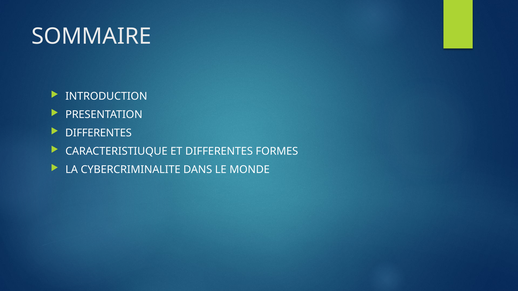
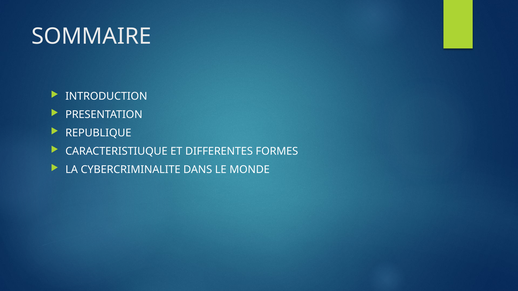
DIFFERENTES: DIFFERENTES -> REPUBLIQUE (98, 133)
